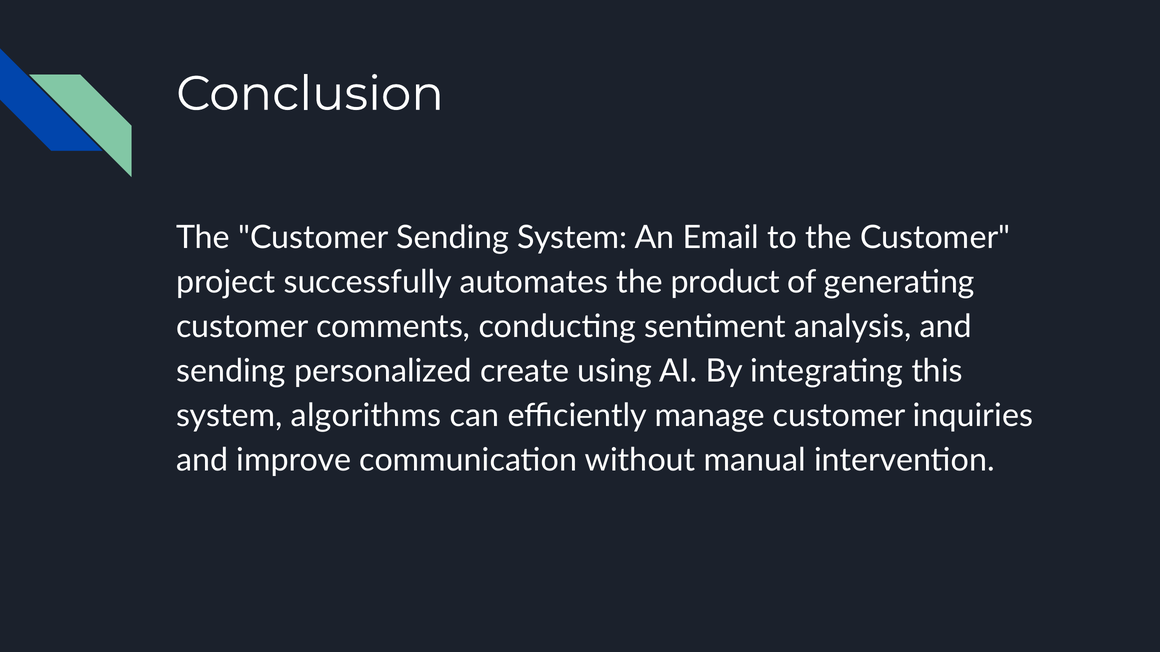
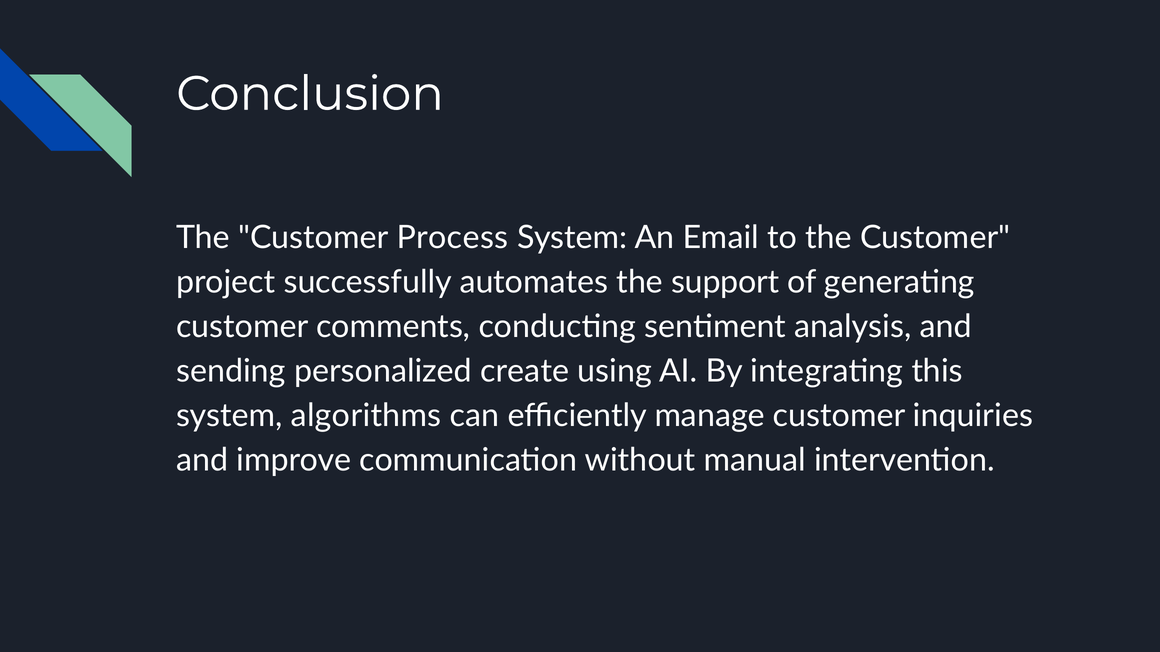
Customer Sending: Sending -> Process (452, 238)
product: product -> support (725, 282)
